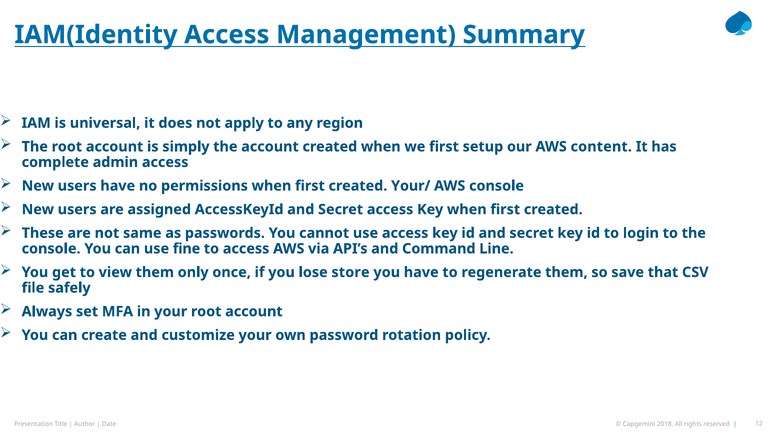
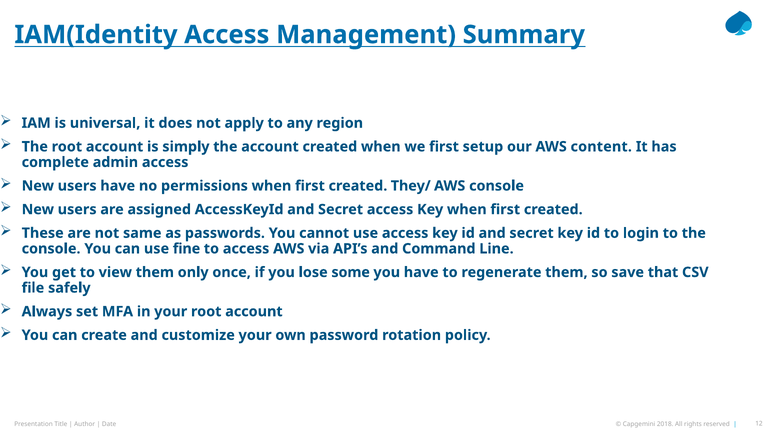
Your/: Your/ -> They/ (411, 186)
store: store -> some (351, 272)
